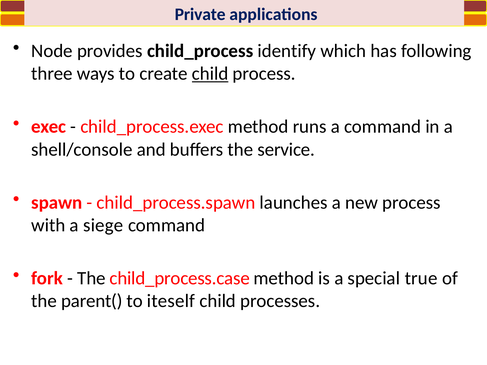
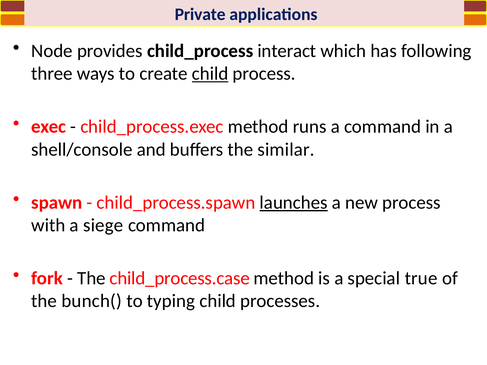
identify: identify -> interact (287, 51)
service: service -> similar (286, 150)
launches underline: none -> present (294, 203)
parent(: parent( -> bunch( (92, 301)
iteself: iteself -> typing (171, 301)
